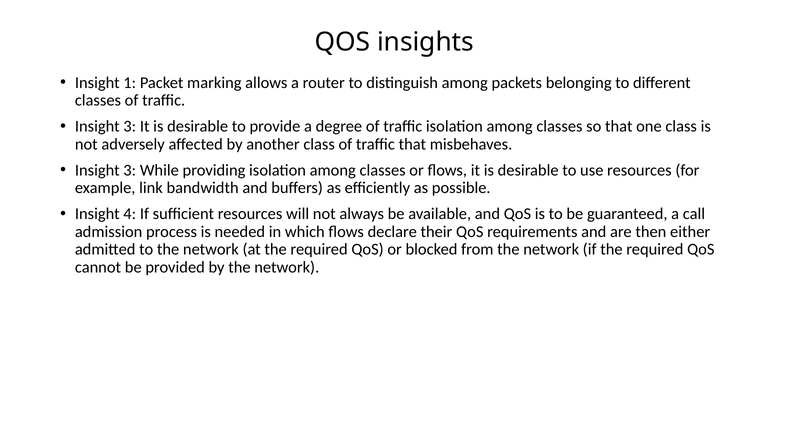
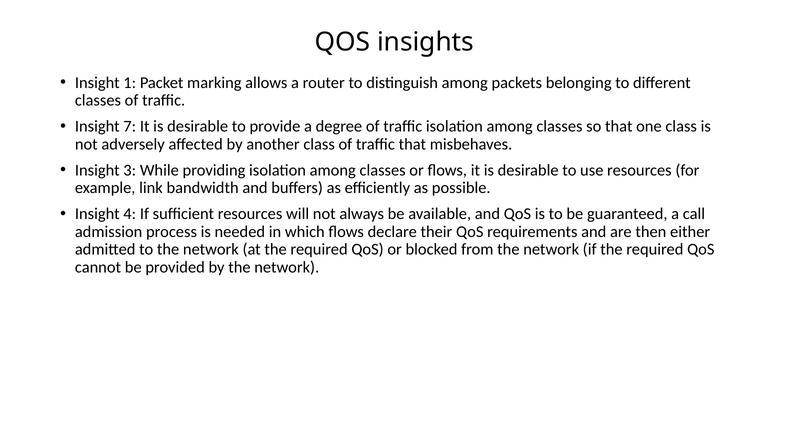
3: 3 -> 7 (130, 126)
